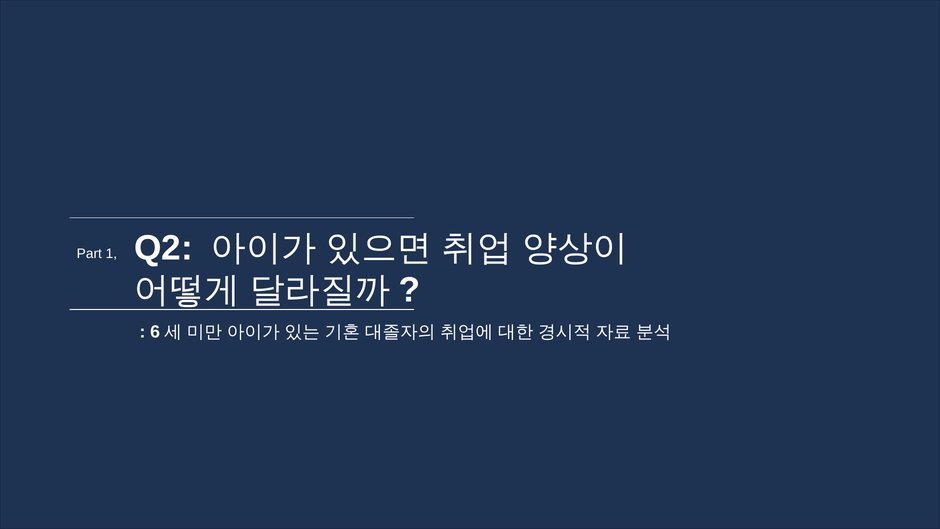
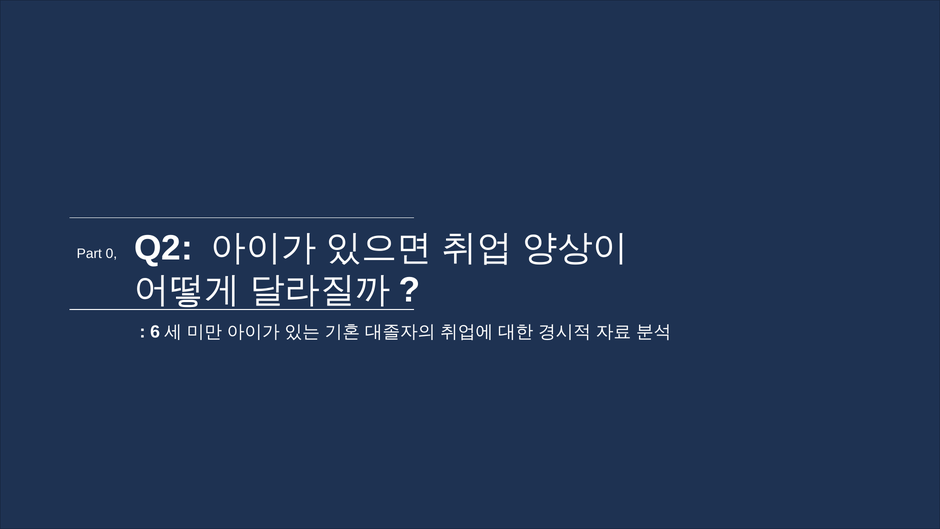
1: 1 -> 0 (111, 253)
